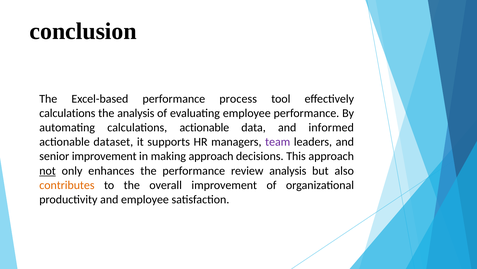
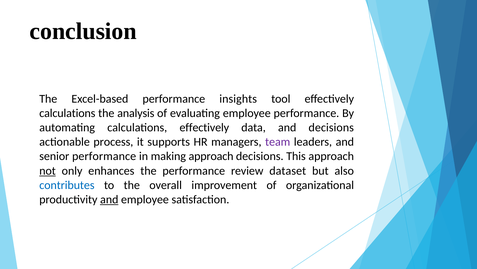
process: process -> insights (238, 99)
calculations actionable: actionable -> effectively (204, 127)
and informed: informed -> decisions (331, 127)
dataset: dataset -> process (113, 142)
senior improvement: improvement -> performance (104, 156)
review analysis: analysis -> dataset (288, 170)
contributes colour: orange -> blue (67, 185)
and underline: none -> present (109, 199)
